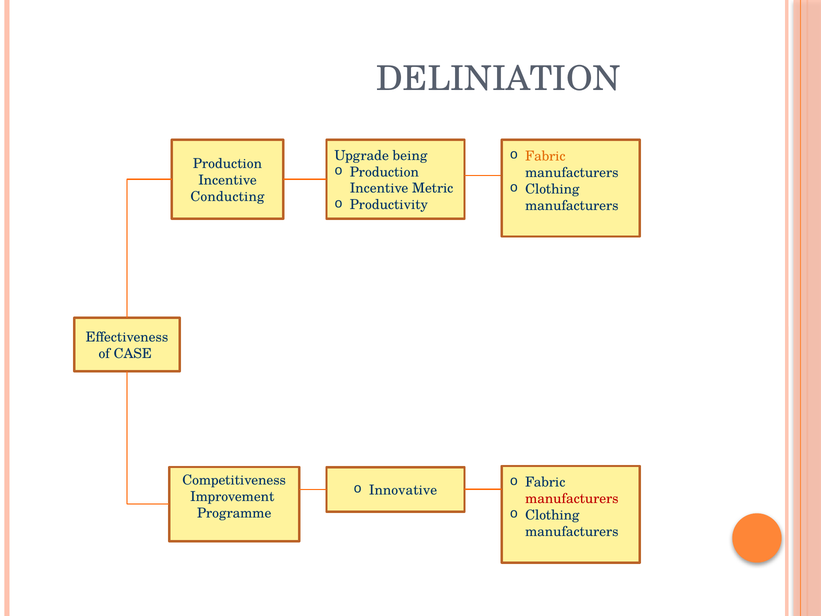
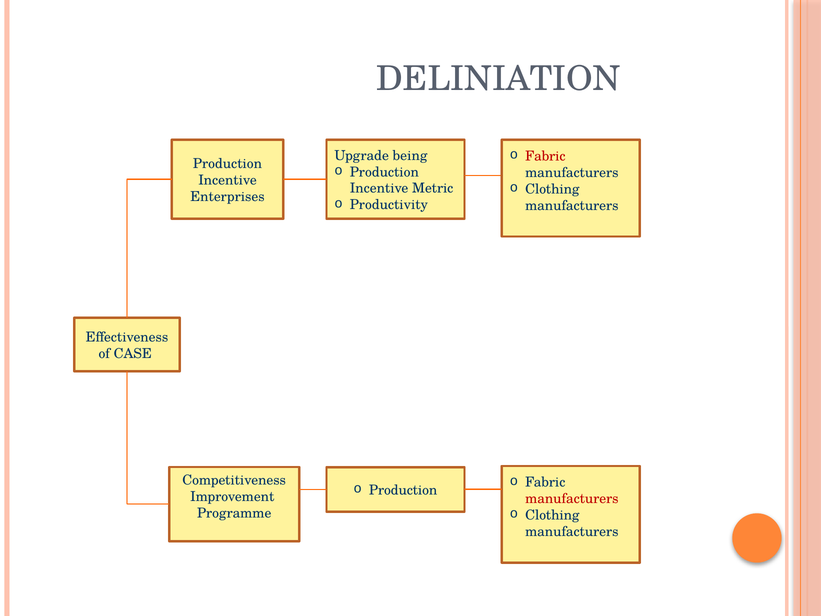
Fabric colour: orange -> red (545, 156)
Conducting: Conducting -> Enterprises (227, 197)
Innovative: Innovative -> Production (403, 490)
